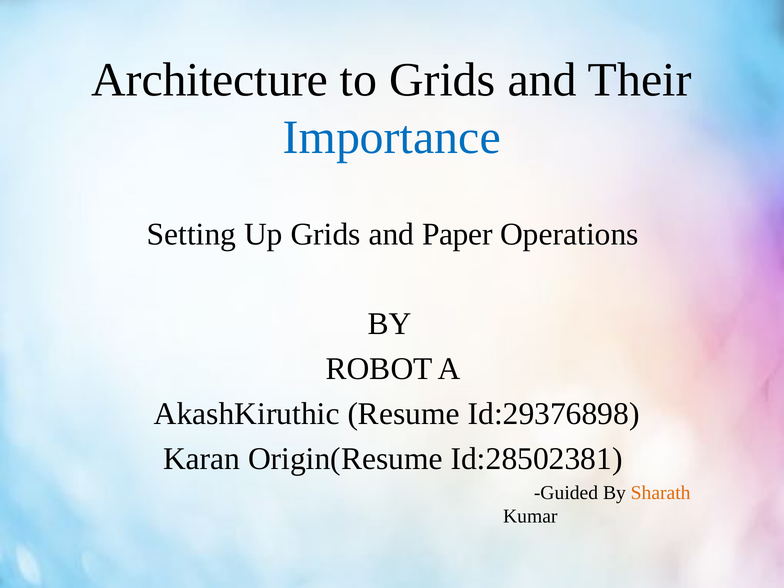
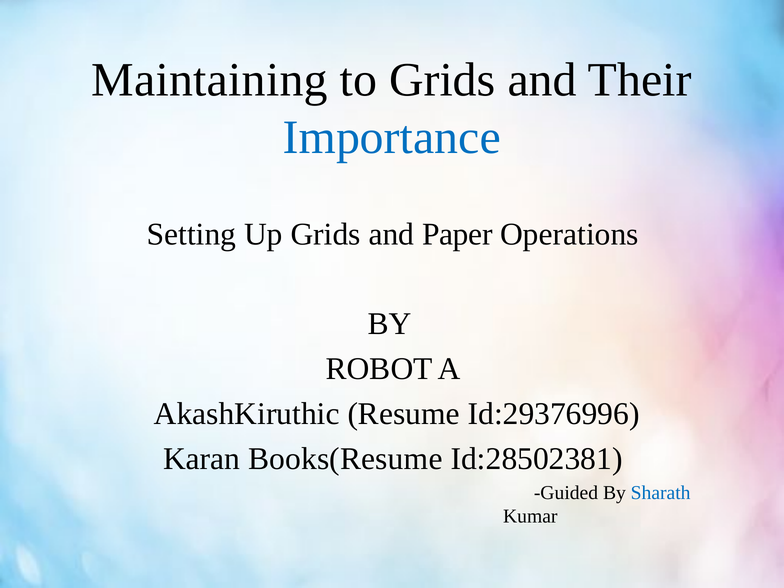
Architecture: Architecture -> Maintaining (210, 80)
Id:29376898: Id:29376898 -> Id:29376996 (554, 414)
Origin(Resume: Origin(Resume -> Books(Resume (345, 459)
Sharath colour: orange -> blue (661, 493)
